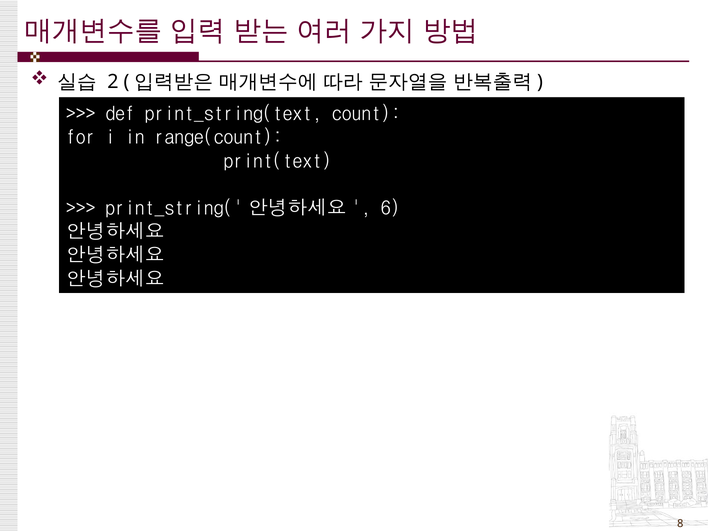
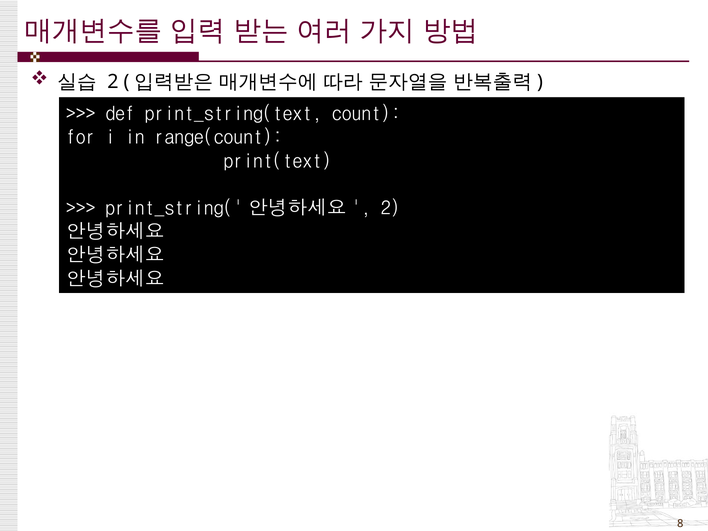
6: 6 -> 2 (391, 208)
